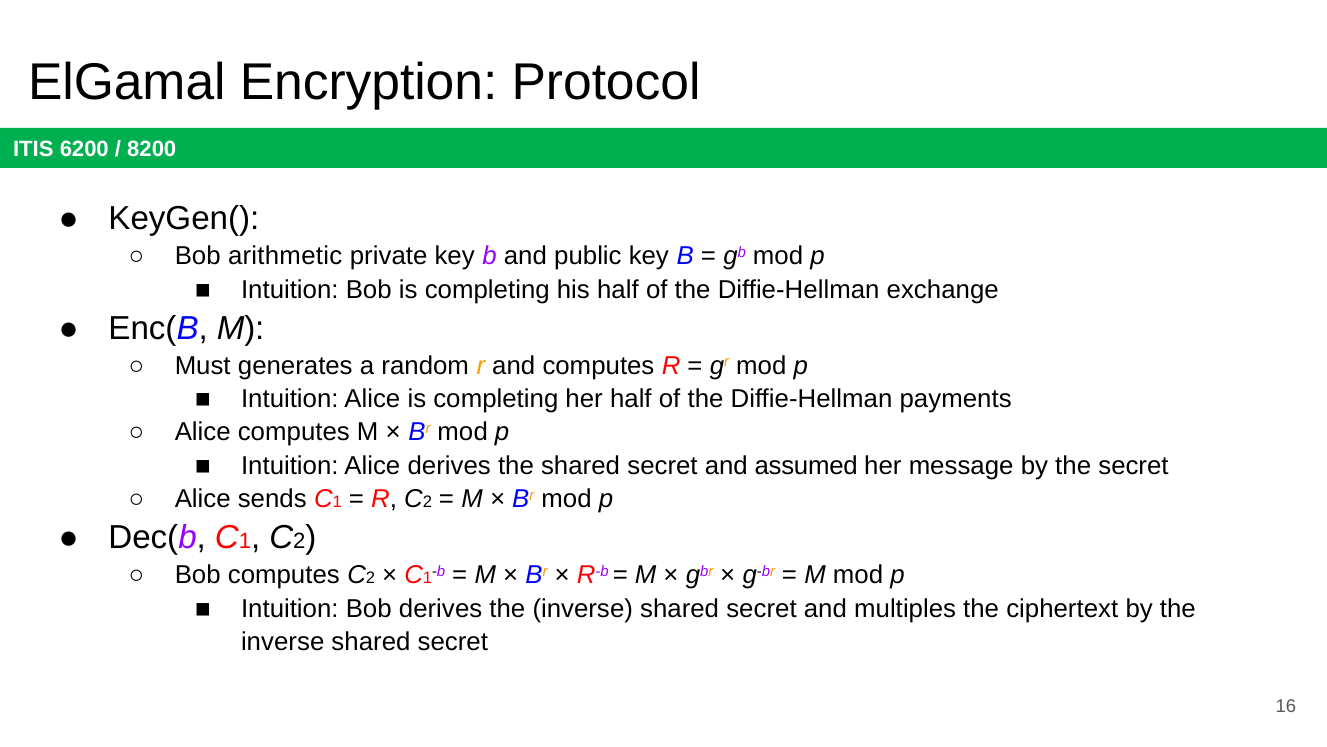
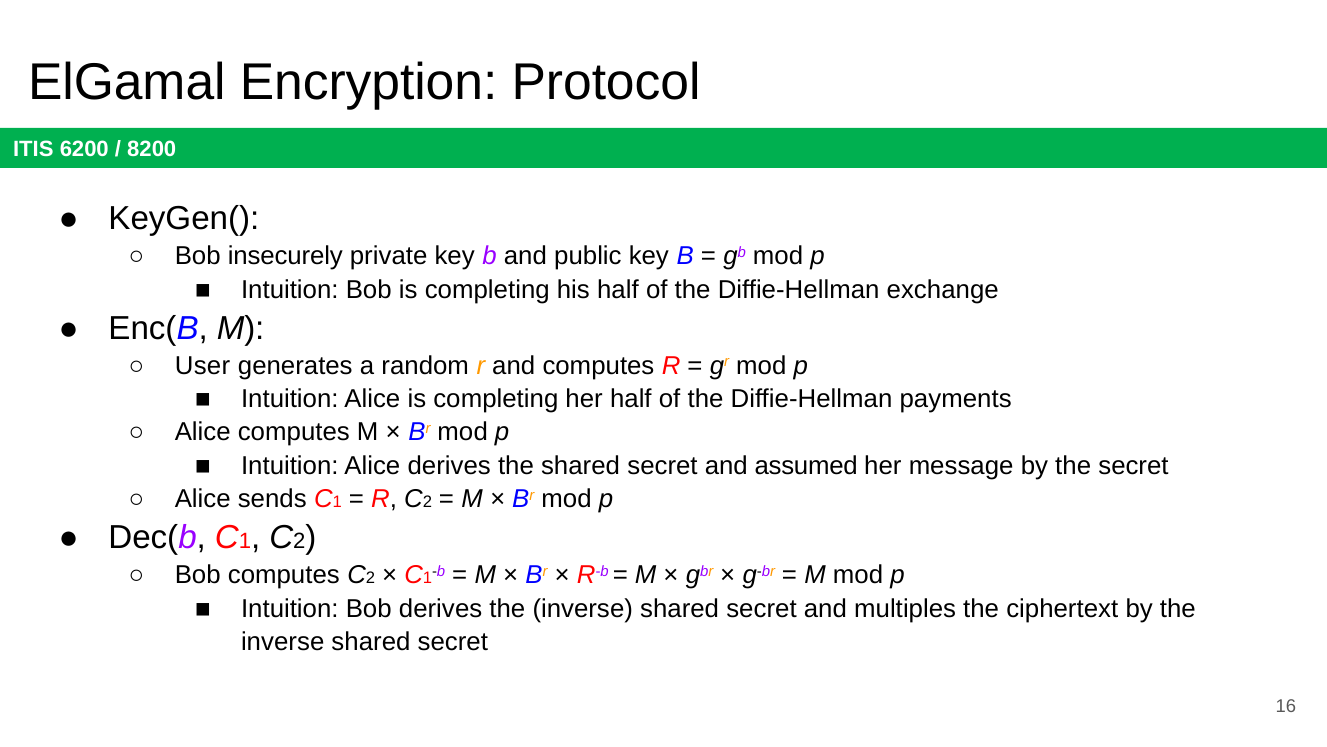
arithmetic: arithmetic -> insecurely (285, 256)
Must: Must -> User (203, 365)
